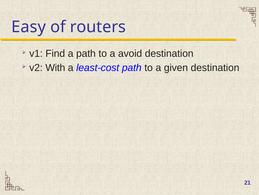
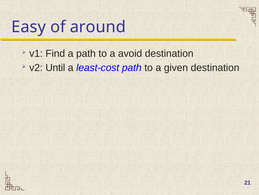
routers: routers -> around (98, 27)
With: With -> Until (55, 67)
